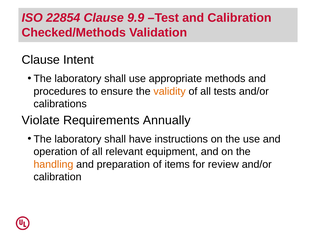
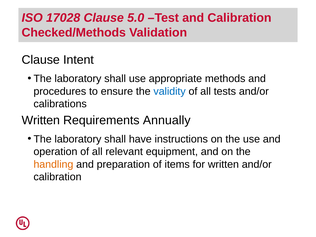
22854: 22854 -> 17028 (63, 18)
9.9: 9.9 -> 5.0 (136, 18)
validity colour: orange -> blue (170, 91)
Violate: Violate -> Written (41, 120)
for review: review -> written (223, 164)
